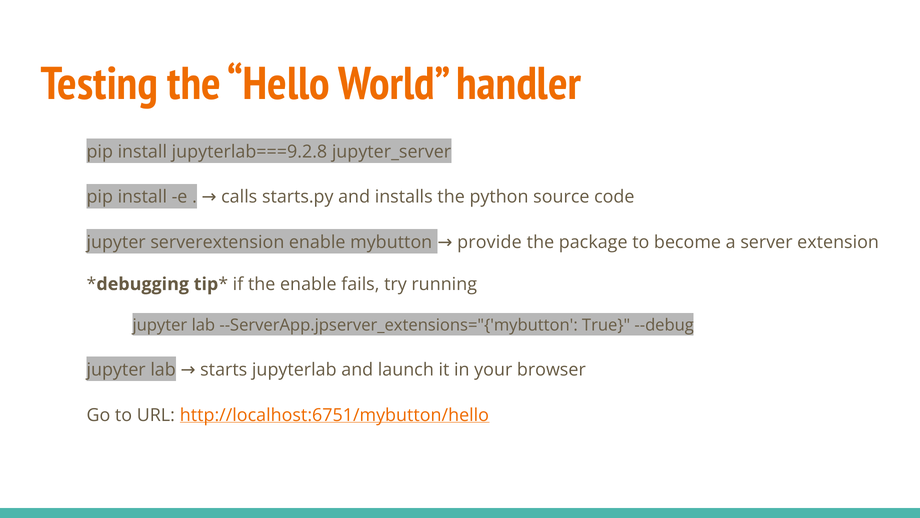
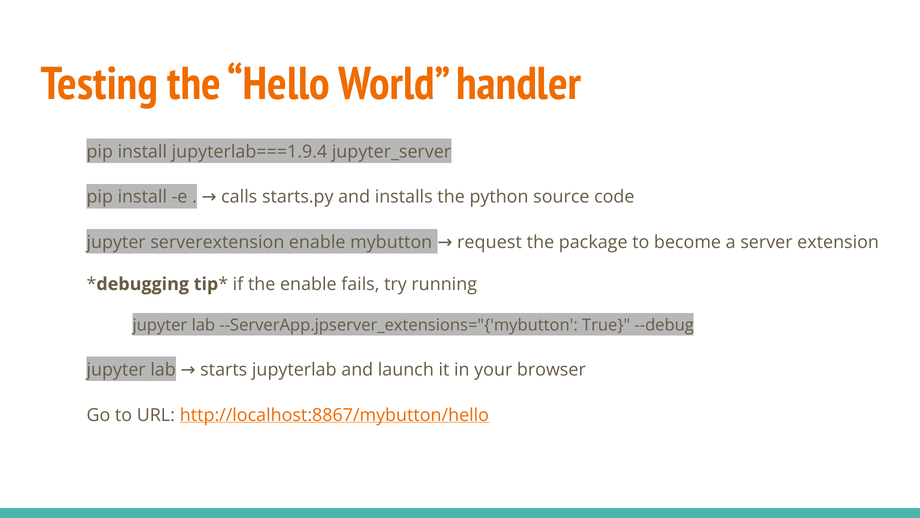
jupyterlab===9.2.8: jupyterlab===9.2.8 -> jupyterlab===1.9.4 (249, 152)
provide: provide -> request (489, 242)
http://localhost:6751/mybutton/hello: http://localhost:6751/mybutton/hello -> http://localhost:8867/mybutton/hello (334, 415)
